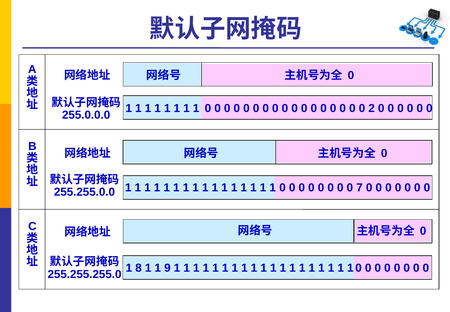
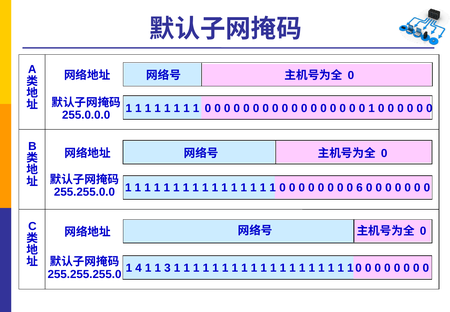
2: 2 -> 1 (372, 108)
7: 7 -> 6 (360, 187)
8: 8 -> 4 (139, 268)
9: 9 -> 3 (167, 268)
